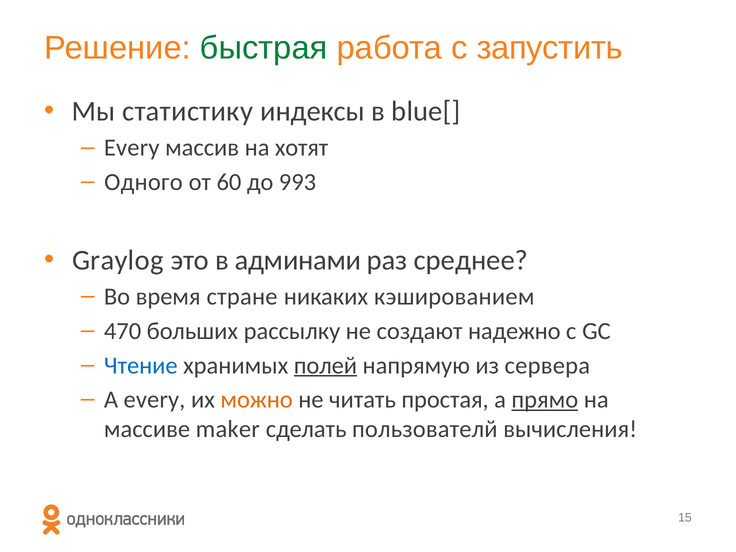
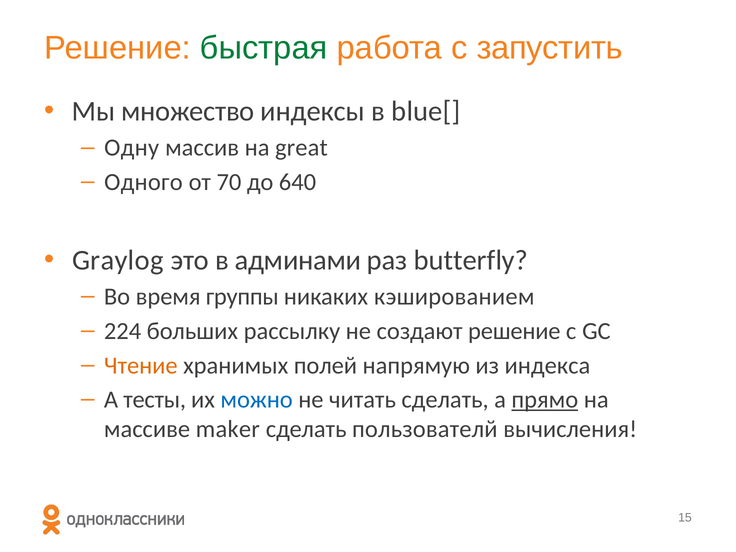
статистику: статистику -> множество (188, 111)
Every: Every -> Одну (132, 148)
хотят: хотят -> great (301, 148)
60: 60 -> 70 (229, 182)
993: 993 -> 640 (297, 182)
среднее: среднее -> butterfly (471, 260)
стране: стране -> группы (242, 297)
470: 470 -> 224 (123, 331)
создают надежно: надежно -> решение (514, 331)
Чтение colour: blue -> orange (141, 365)
полей underline: present -> none (325, 365)
сервера: сервера -> индекса (547, 365)
А every: every -> тесты (155, 400)
можно colour: orange -> blue (257, 400)
читать простая: простая -> сделать (445, 400)
